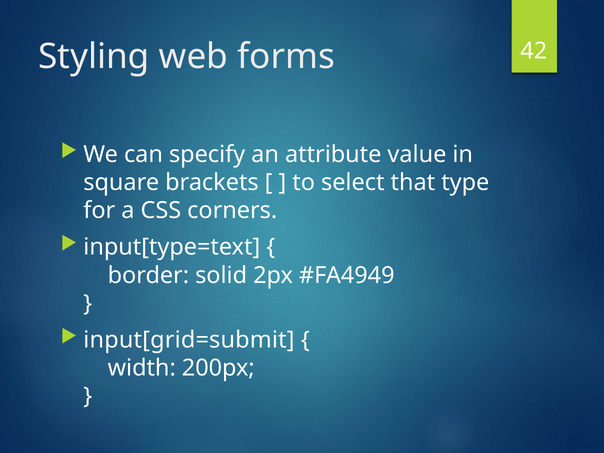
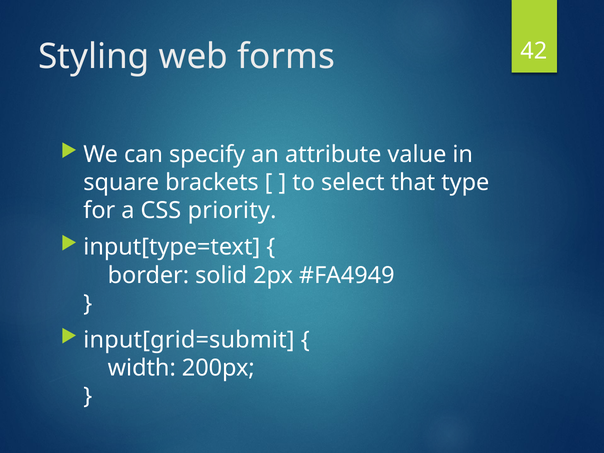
corners: corners -> priority (232, 211)
